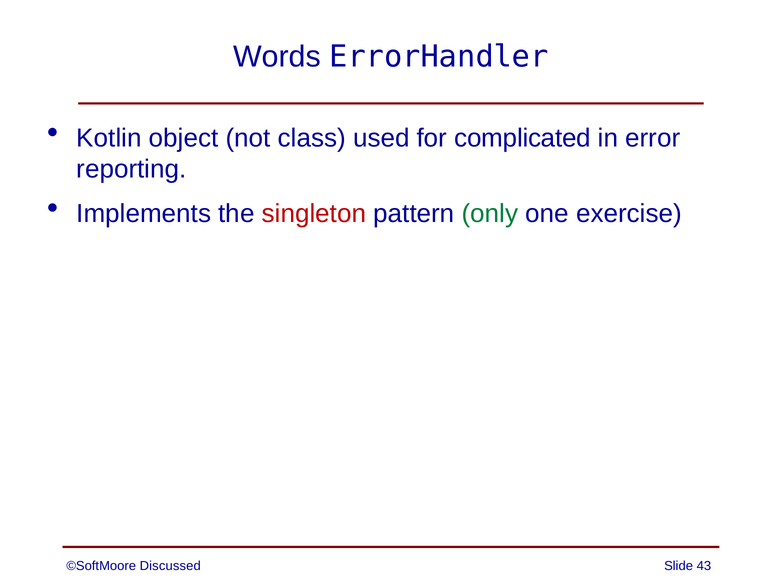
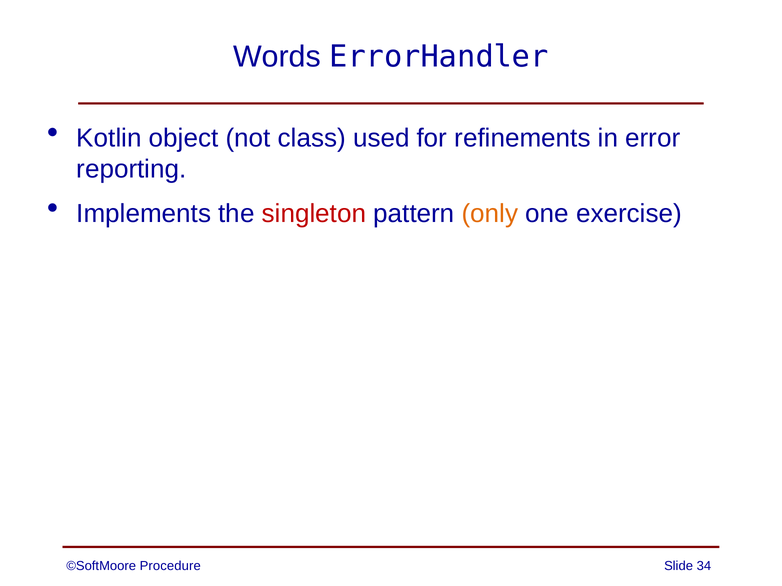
complicated: complicated -> refinements (523, 138)
only colour: green -> orange (490, 214)
Discussed: Discussed -> Procedure (170, 567)
43: 43 -> 34 (704, 567)
